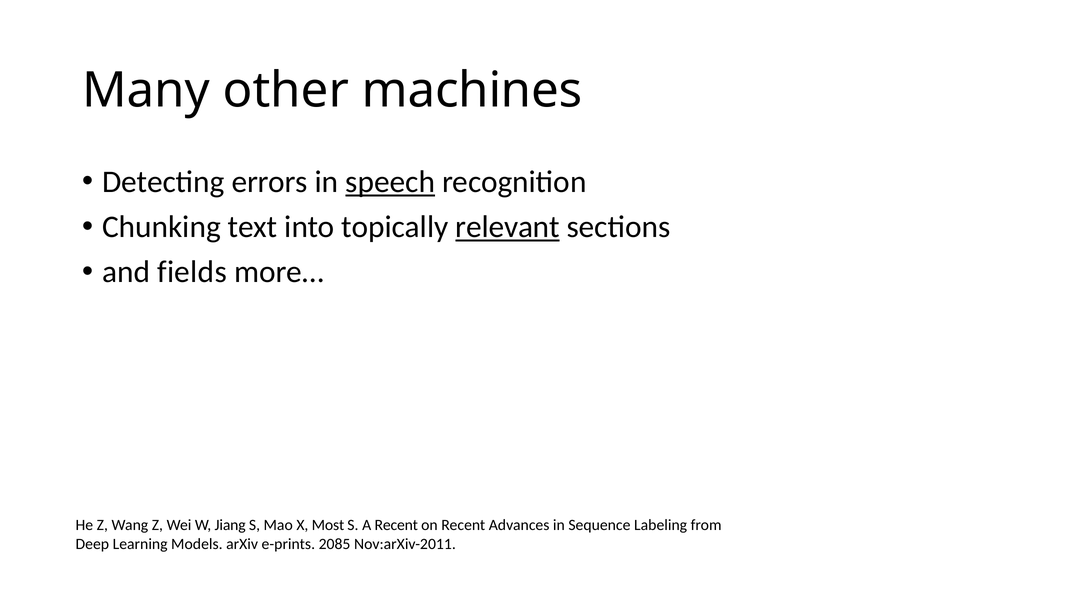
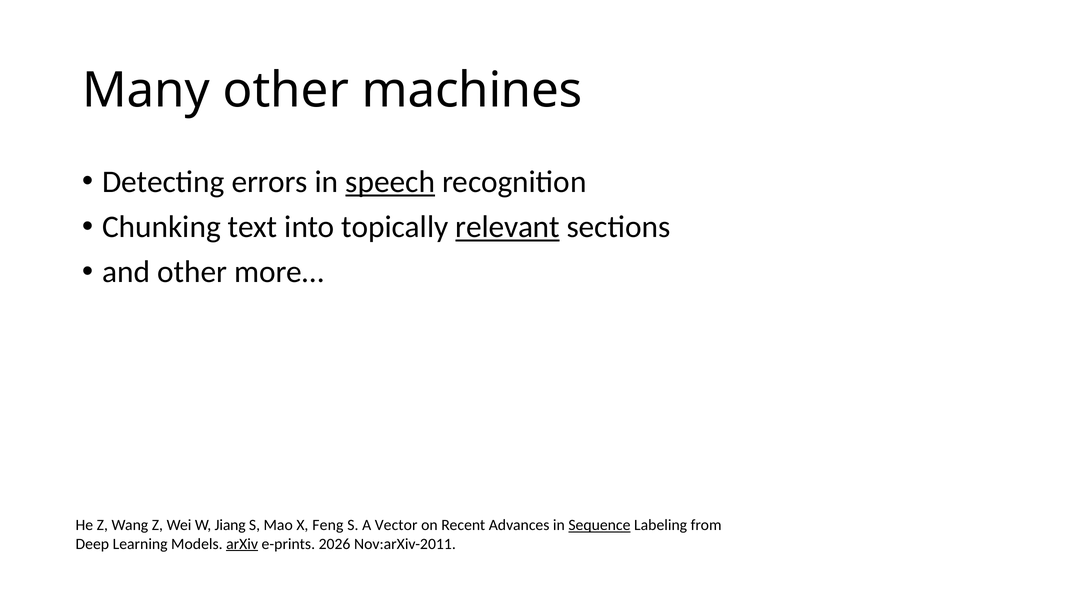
and fields: fields -> other (192, 272)
Most: Most -> Feng (328, 525)
A Recent: Recent -> Vector (396, 525)
Sequence underline: none -> present (599, 525)
arXiv underline: none -> present (242, 544)
2085: 2085 -> 2026 (335, 544)
